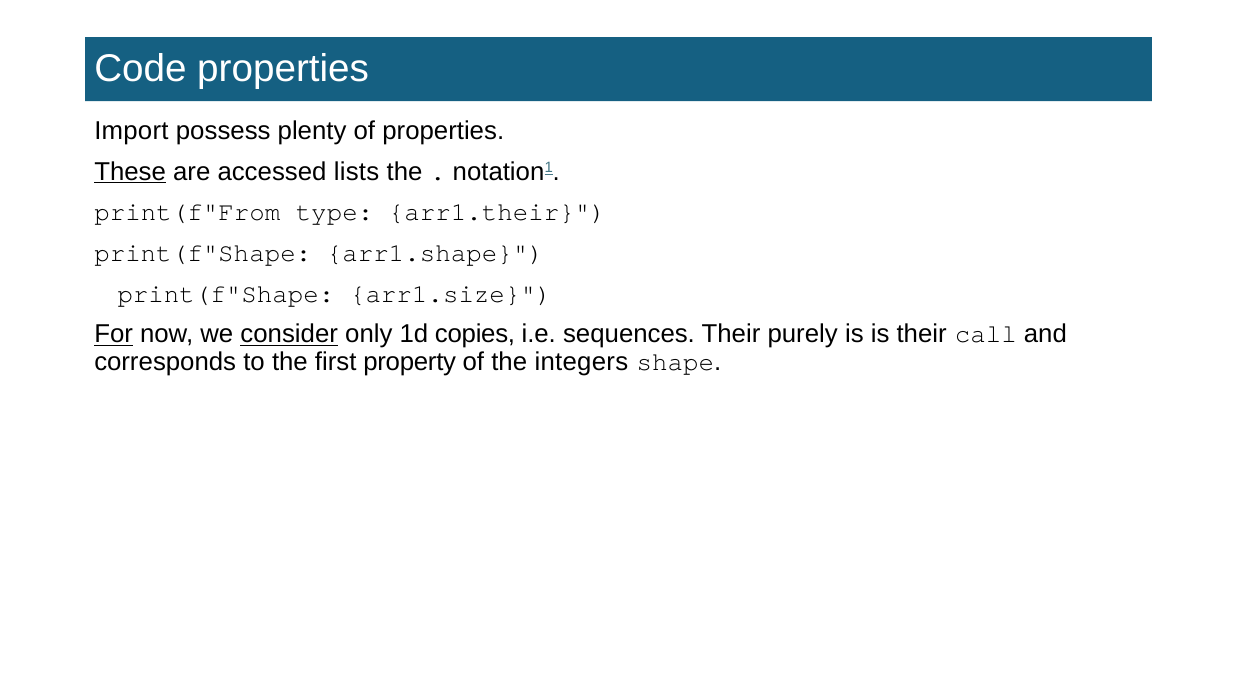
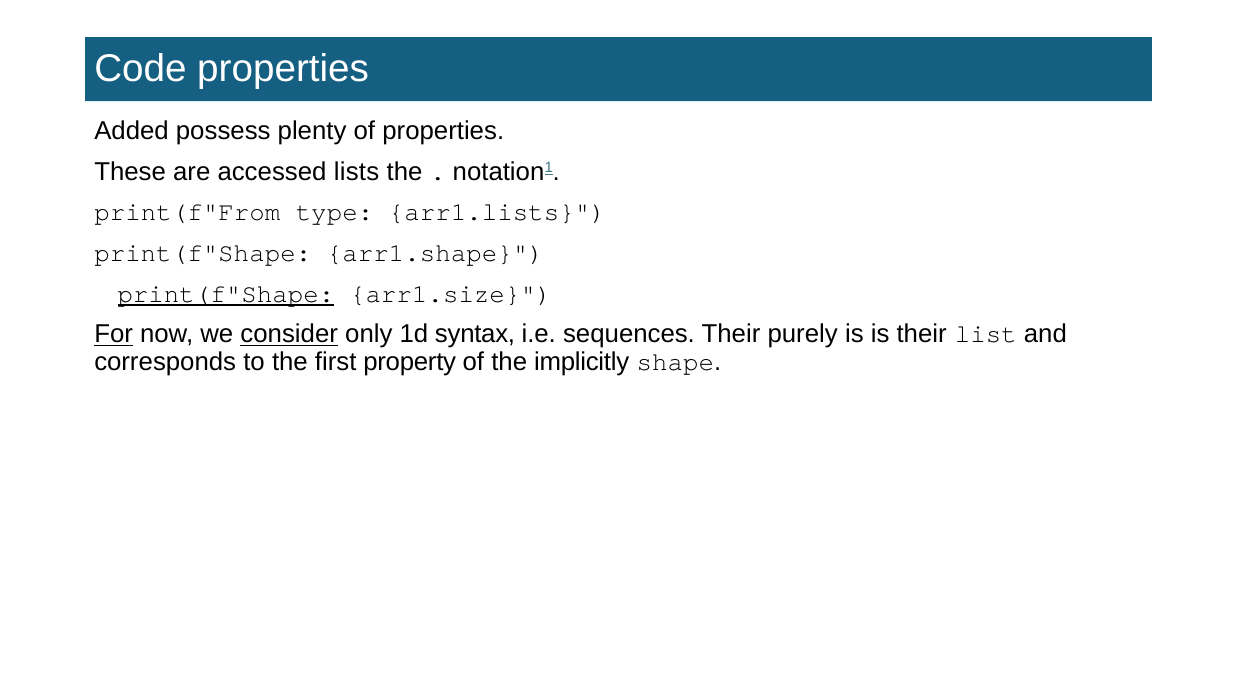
Import: Import -> Added (132, 131)
These underline: present -> none (130, 171)
arr1.their: arr1.their -> arr1.lists (497, 212)
print(f"Shape underline: none -> present (226, 294)
copies: copies -> syntax (475, 334)
call: call -> list (986, 334)
integers: integers -> implicitly (582, 362)
